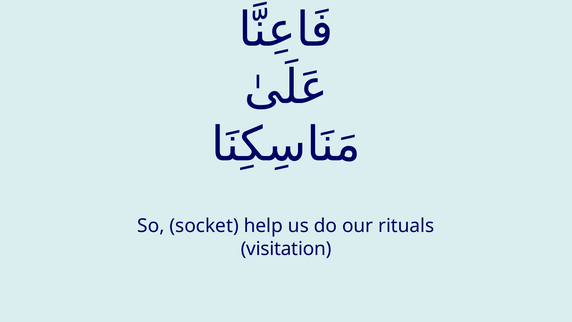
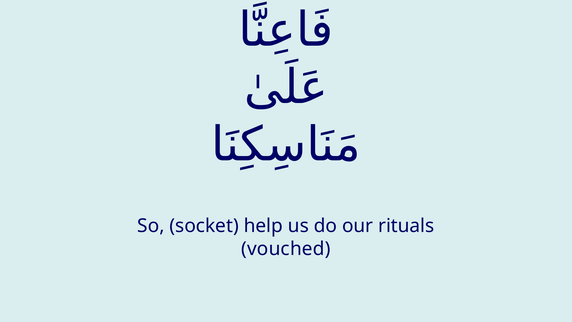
visitation: visitation -> vouched (286, 249)
